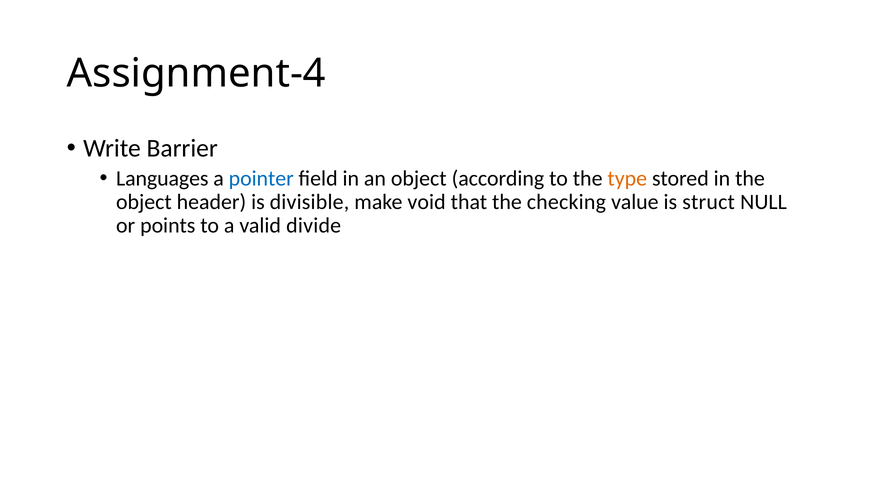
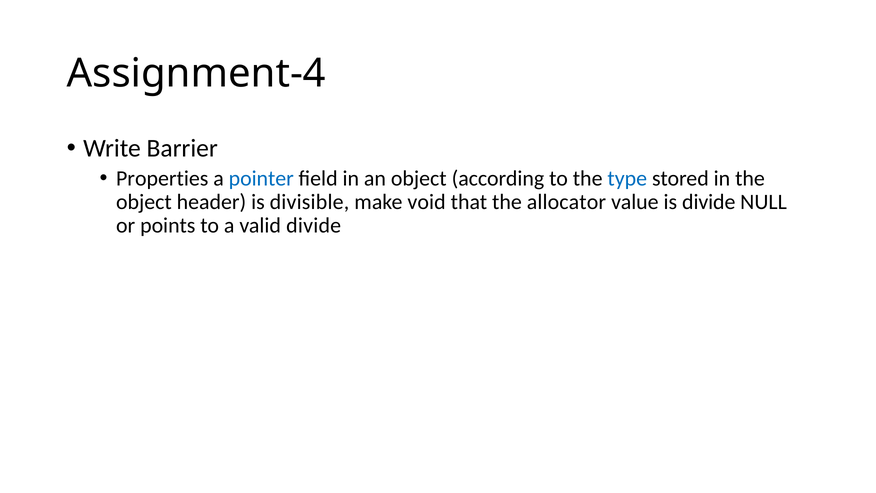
Languages: Languages -> Properties (162, 178)
type colour: orange -> blue (627, 178)
checking: checking -> allocator (566, 202)
is struct: struct -> divide (709, 202)
